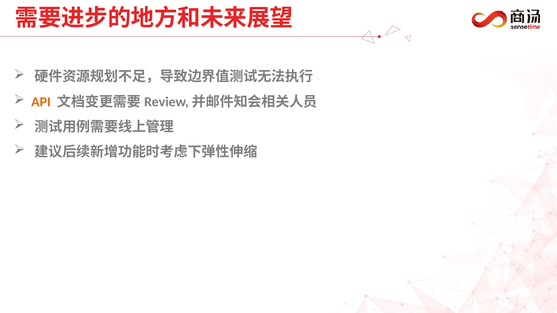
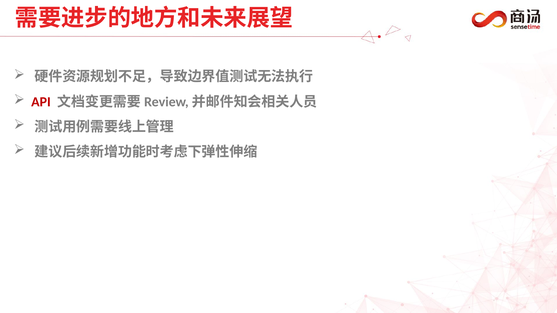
API colour: orange -> red (41, 102)
